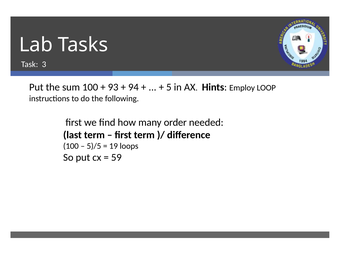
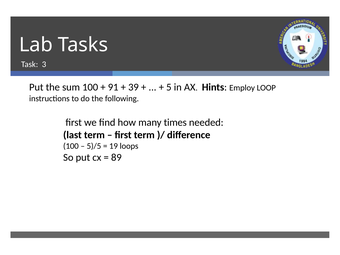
93: 93 -> 91 (113, 87)
94: 94 -> 39 (133, 87)
order: order -> times (175, 122)
59: 59 -> 89 (116, 158)
